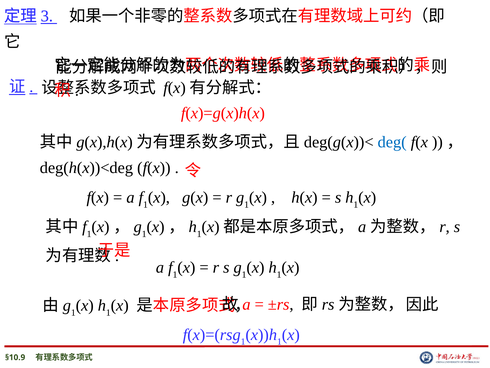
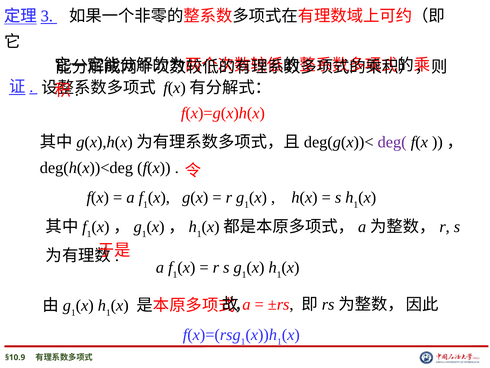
deg( colour: blue -> purple (392, 142)
